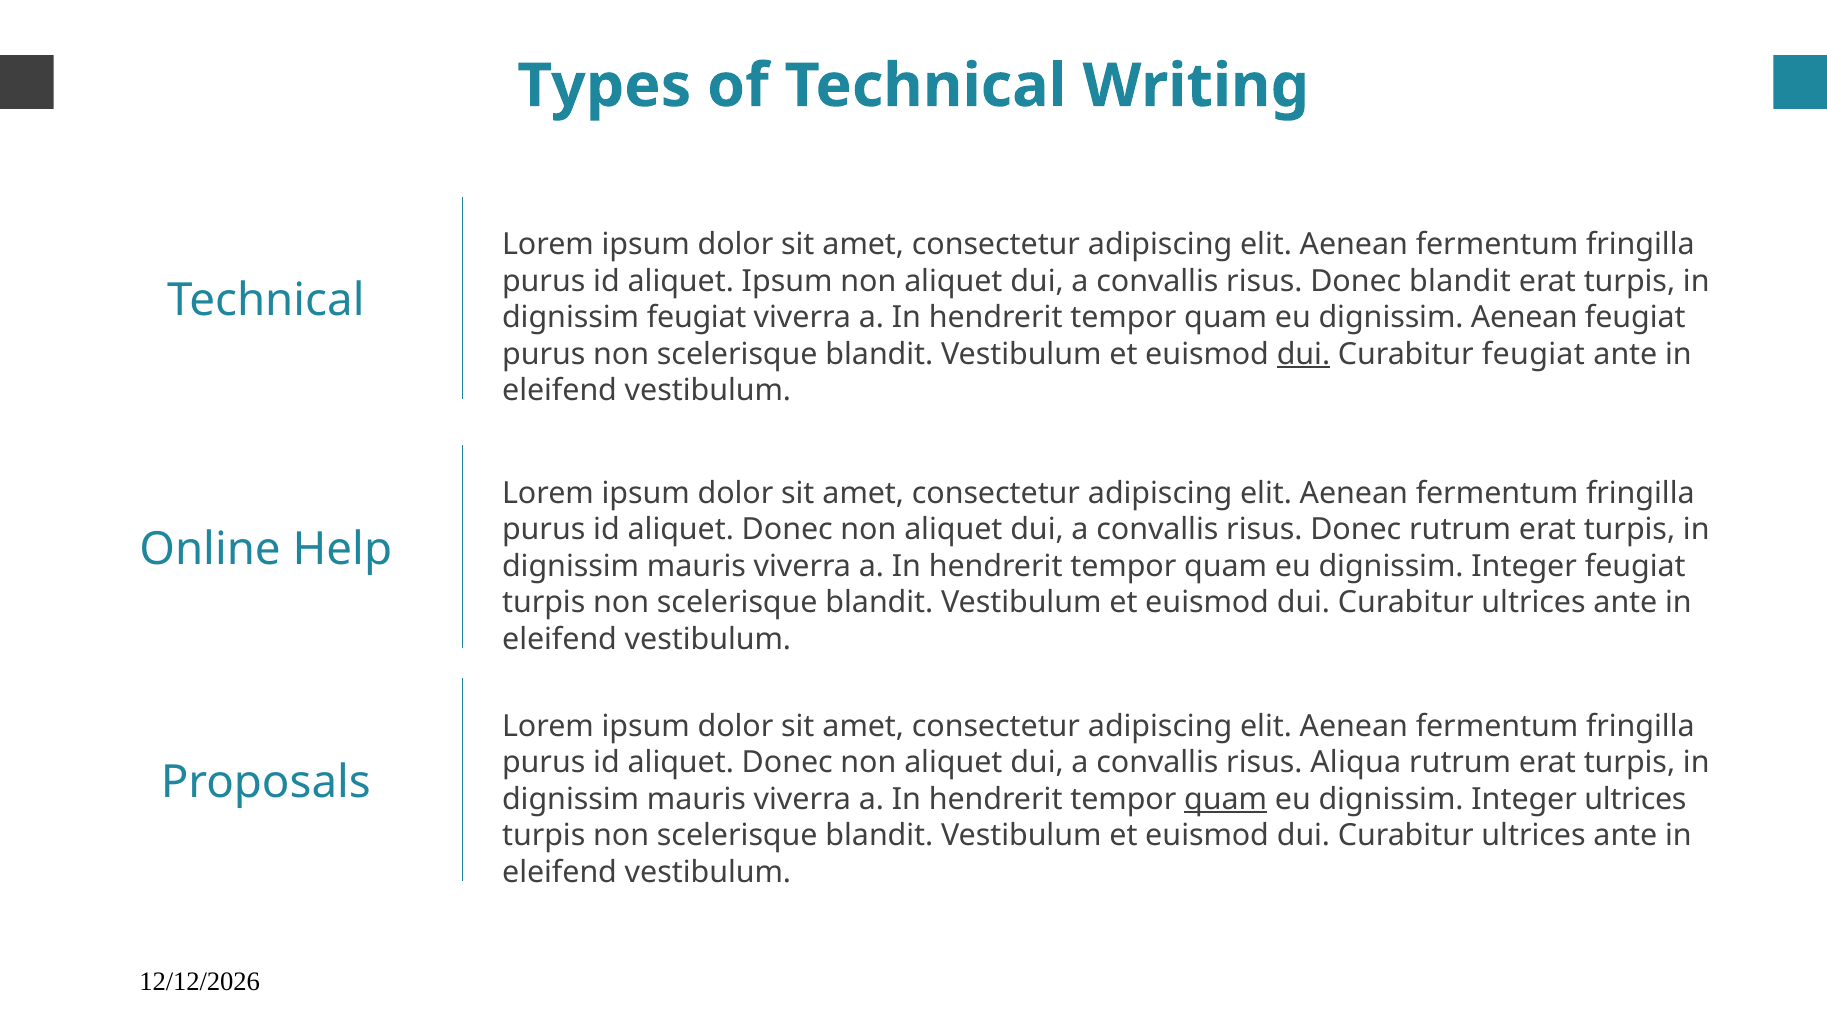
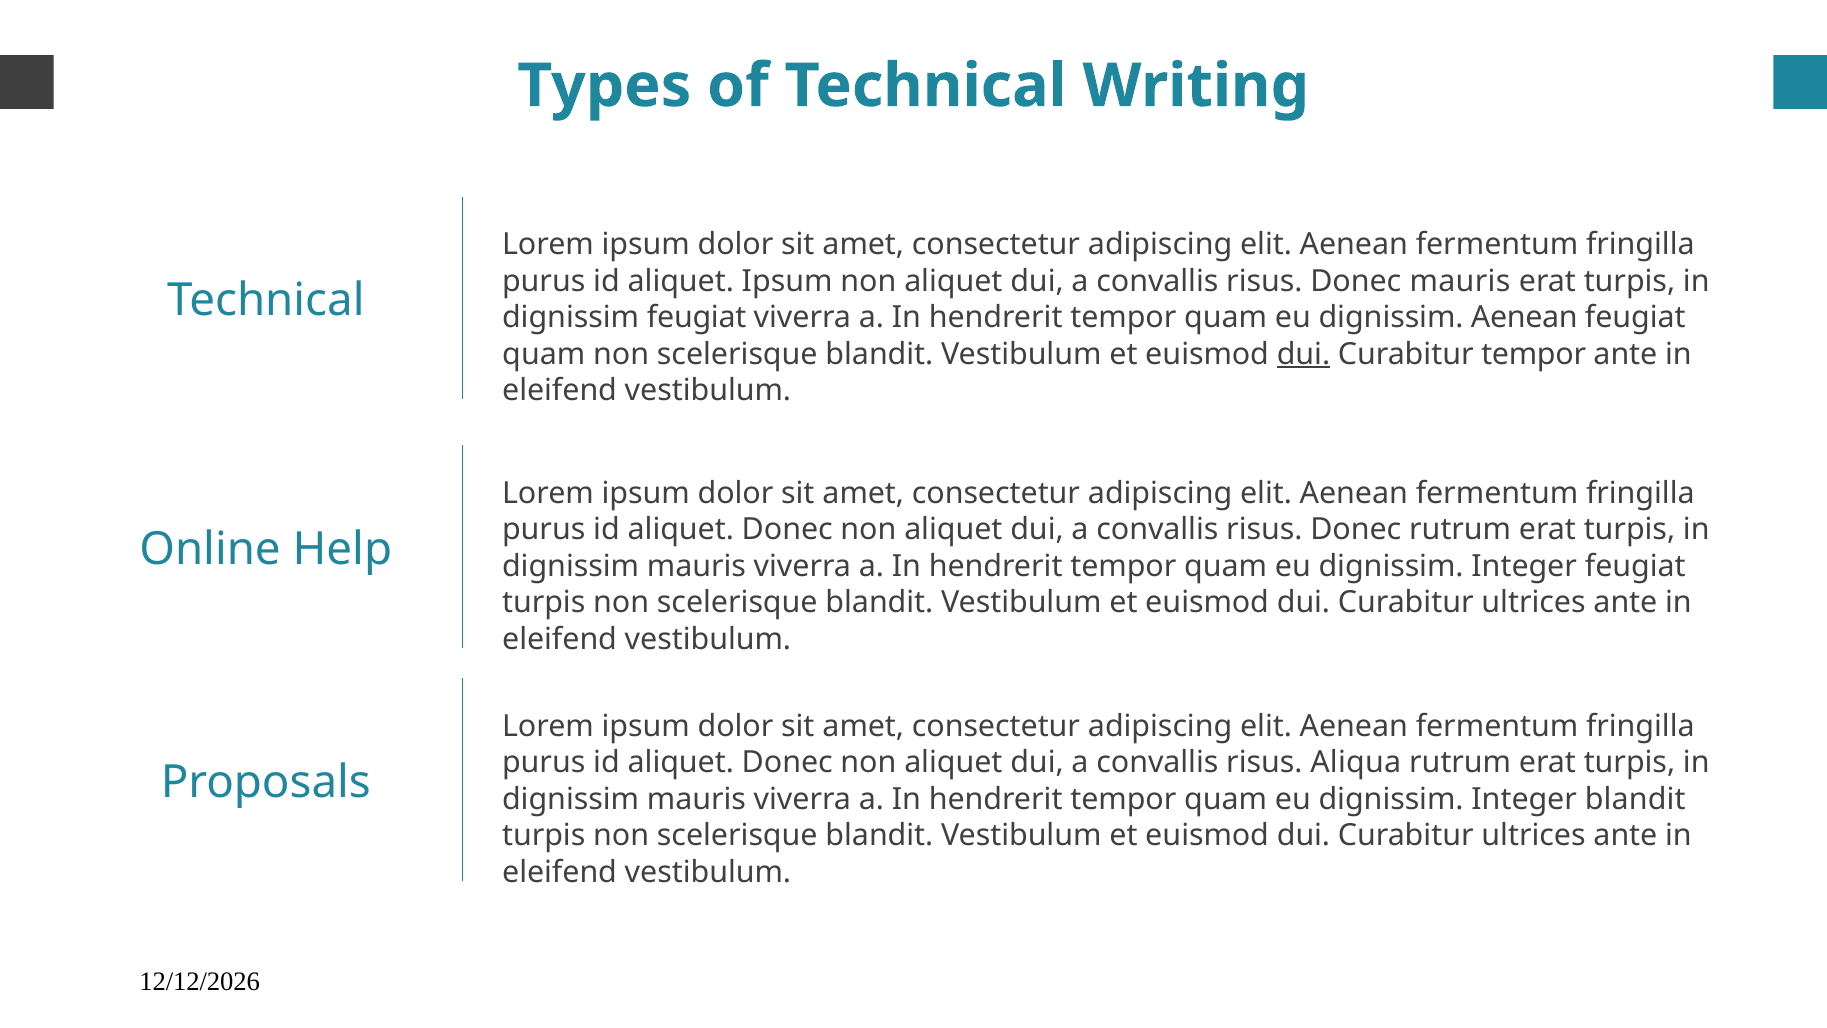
Donec blandit: blandit -> mauris (1460, 281)
purus: purus -> quam (544, 354)
Curabitur feugiat: feugiat -> tempor (1534, 354)
quam underline: present -> none (1226, 799)
Integer ultrices: ultrices -> blandit (1635, 799)
